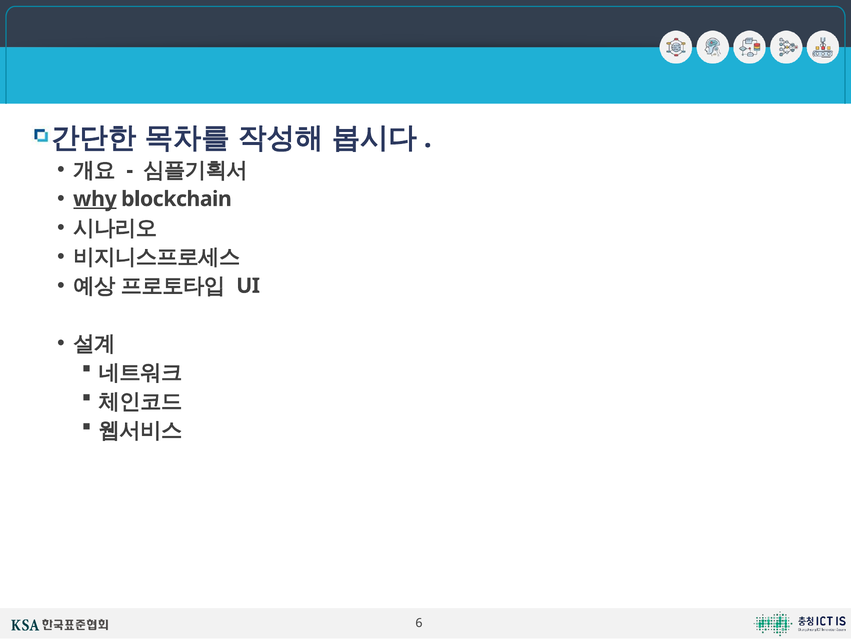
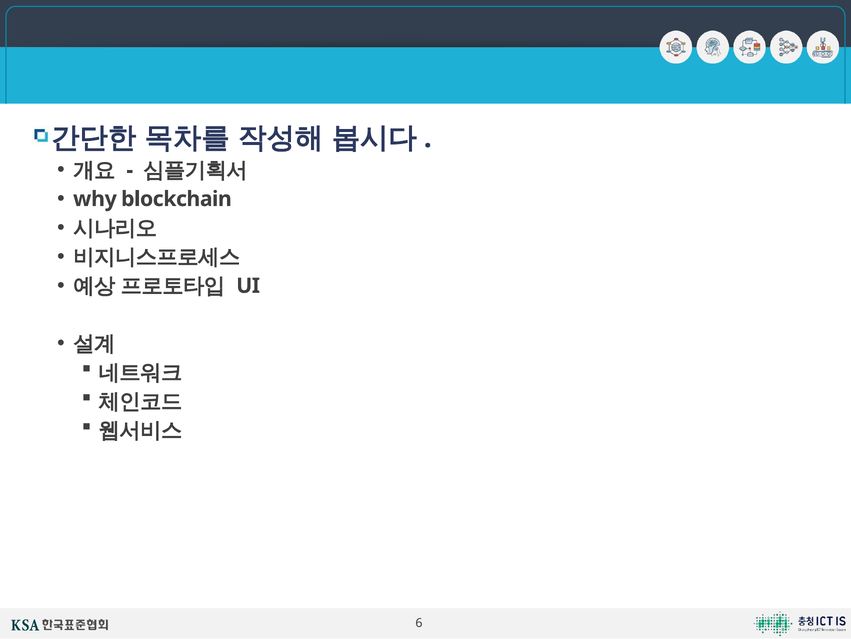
why underline: present -> none (95, 199)
